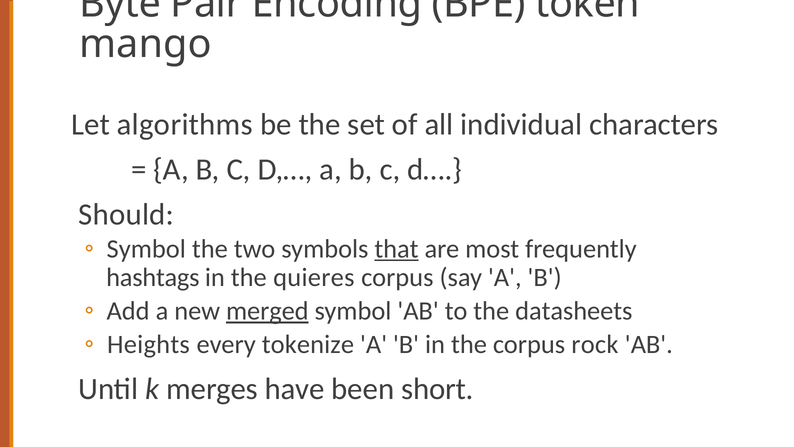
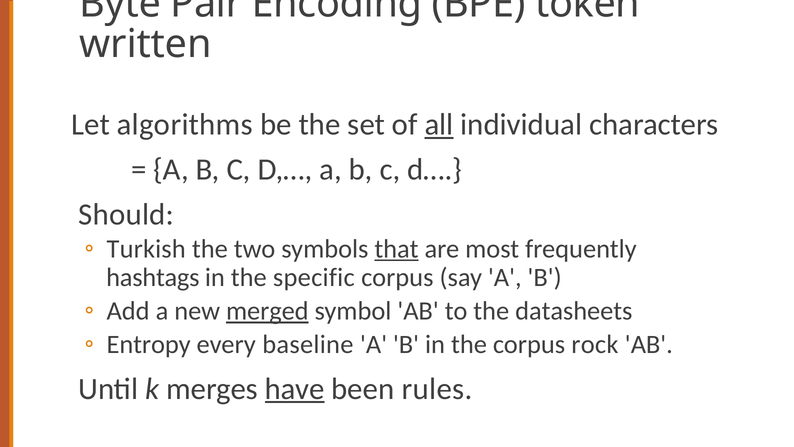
mango: mango -> written (146, 44)
all underline: none -> present (439, 125)
Symbol: Symbol -> Turkish (146, 249)
quieres: quieres -> specific (314, 277)
Heights: Heights -> Entropy (149, 344)
tokenize: tokenize -> baseline (308, 344)
have underline: none -> present (295, 388)
short: short -> rules (437, 388)
